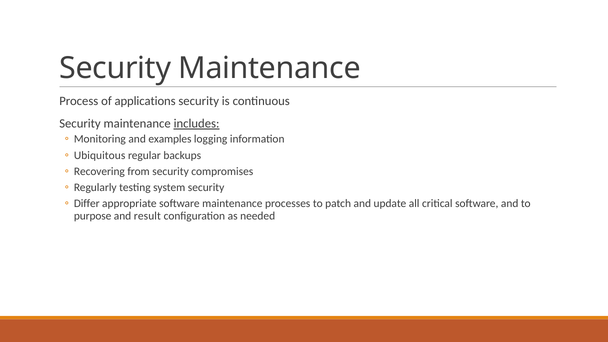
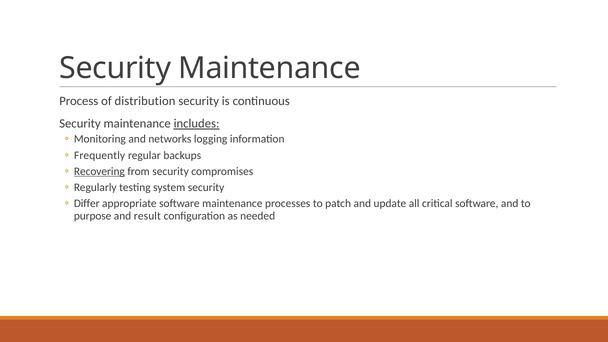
applications: applications -> distribution (145, 101)
examples: examples -> networks (170, 139)
Ubiquitous: Ubiquitous -> Frequently (100, 155)
Recovering underline: none -> present (99, 171)
